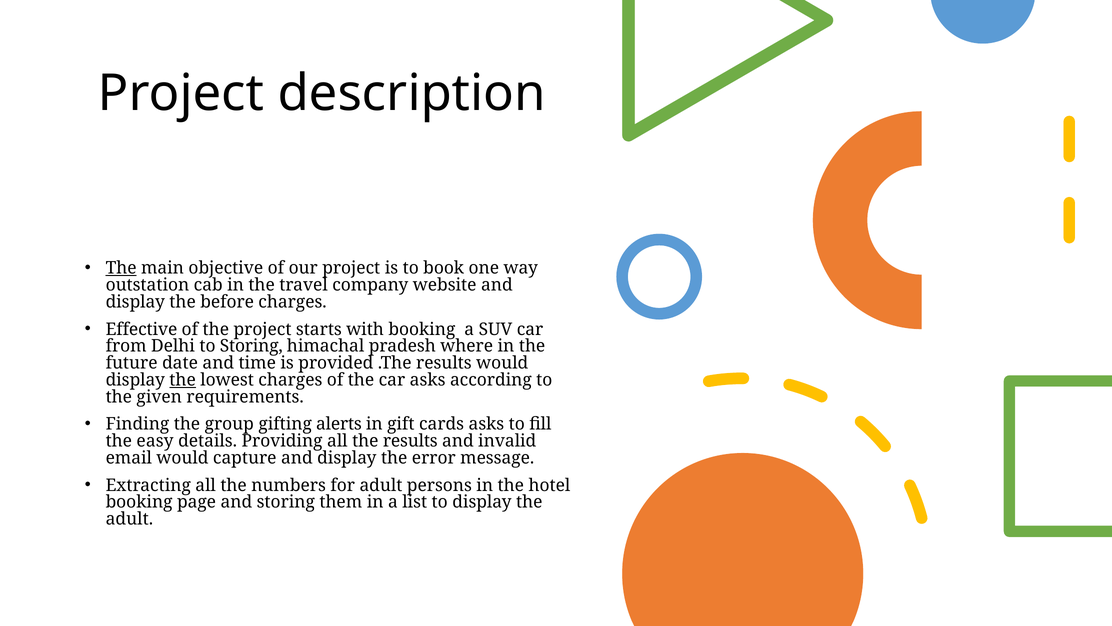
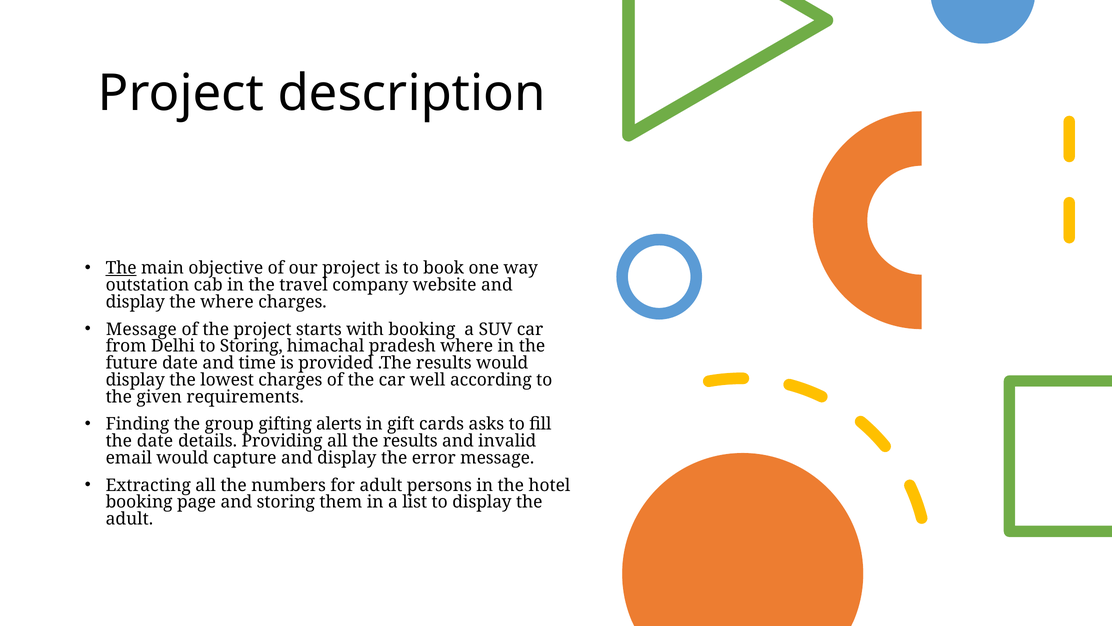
the before: before -> where (227, 302)
Effective: Effective -> Message (141, 329)
the underline: present -> none (183, 380)
car asks: asks -> well (428, 380)
the easy: easy -> date (155, 441)
